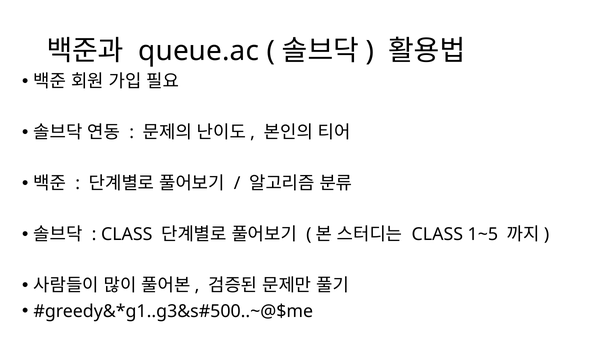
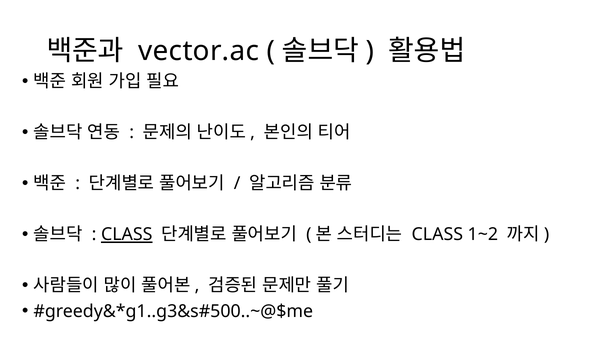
queue.ac: queue.ac -> vector.ac (199, 51)
CLASS underline: none -> present (127, 235)
1~5: 1~5 -> 1~2 (483, 235)
